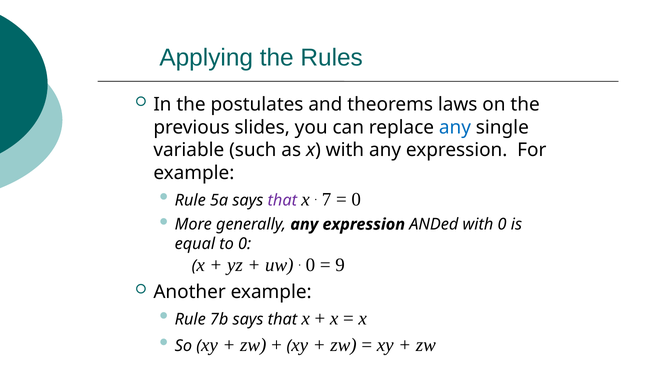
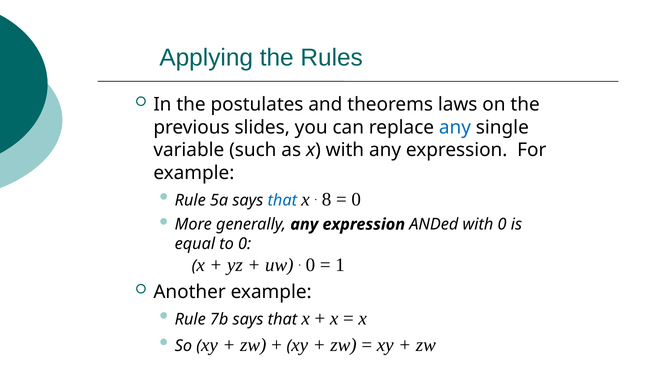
that colour: purple -> blue (282, 201)
7: 7 -> 8 (327, 200)
9: 9 -> 1 (340, 265)
